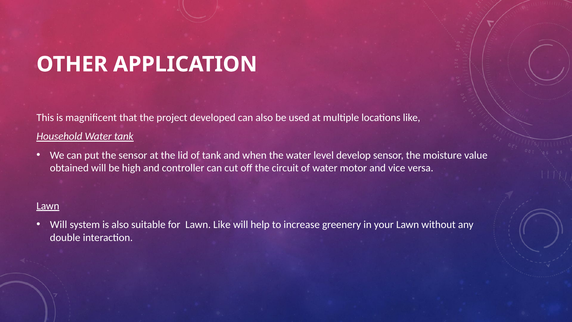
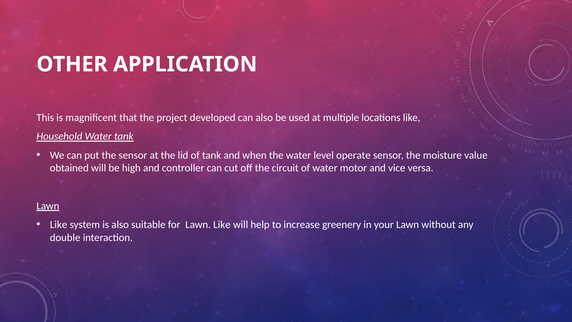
develop: develop -> operate (353, 155)
Will: Will -> Like (59, 224)
